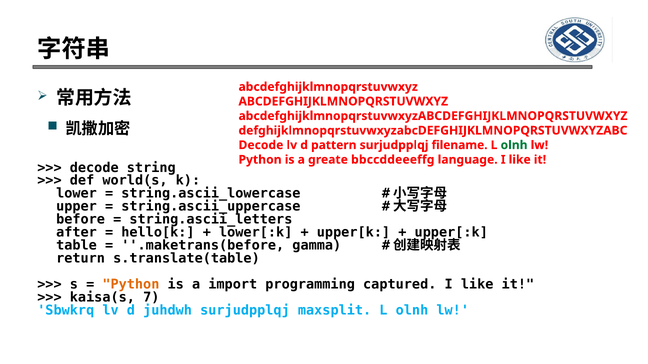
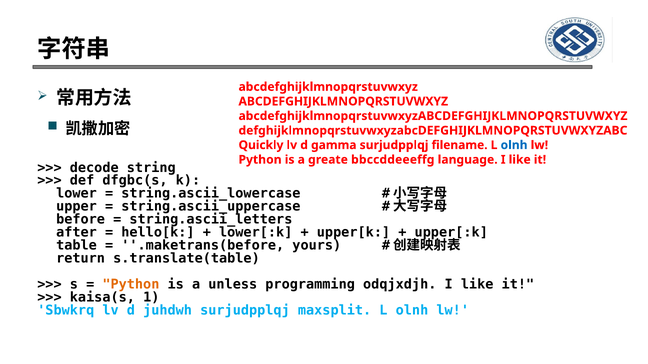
Decode: Decode -> Quickly (261, 145)
pattern: pattern -> gamma (334, 145)
olnh colour: green -> blue (514, 145)
world(s: world(s -> dfgbc(s (135, 181)
gamma: gamma -> yours (317, 246)
import: import -> unless (233, 285)
captured: captured -> odqjxdjh (400, 285)
7: 7 -> 1 (151, 298)
